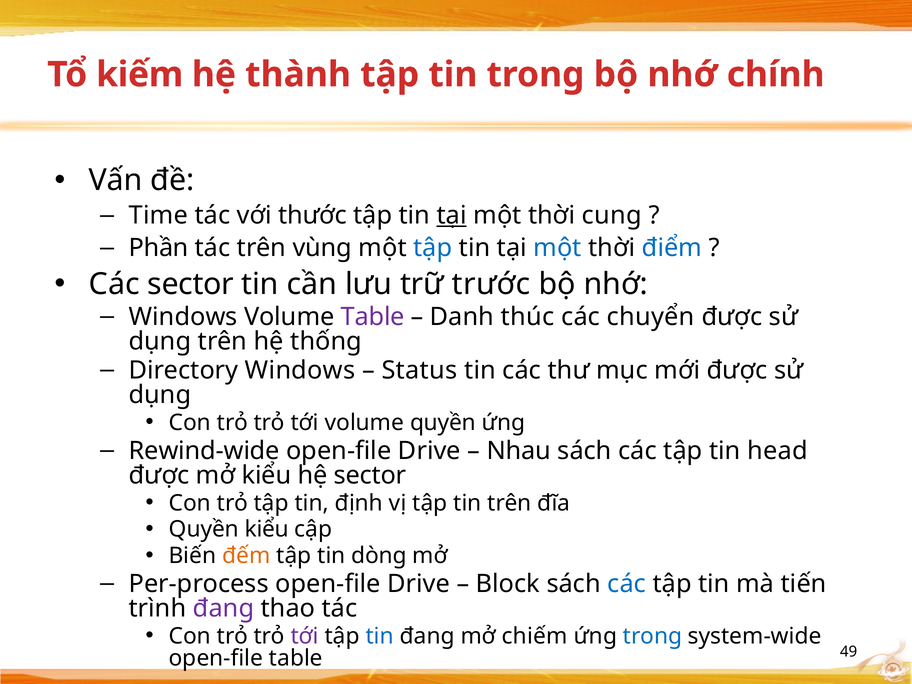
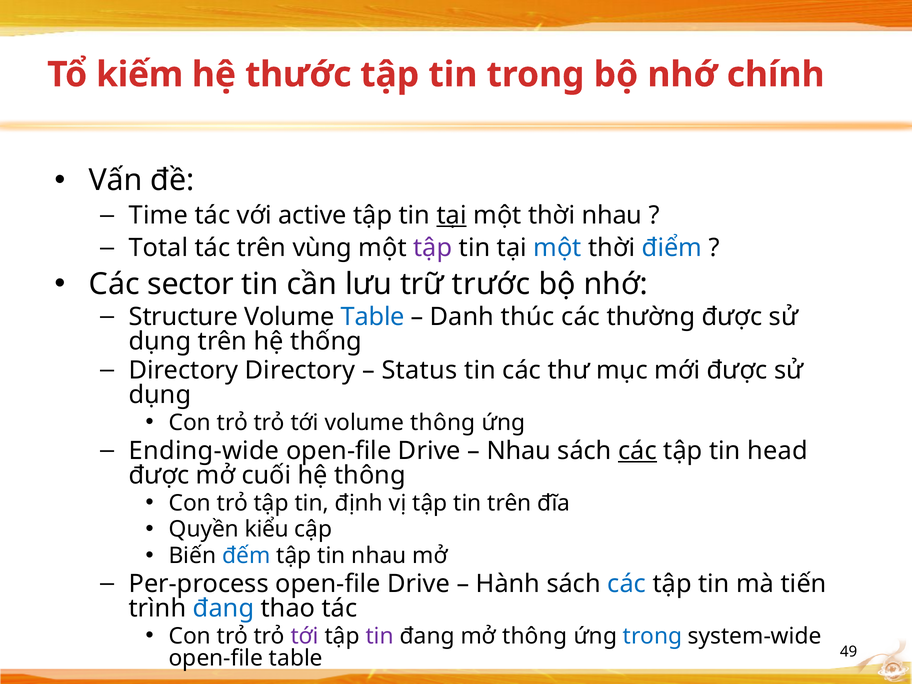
thành: thành -> thước (298, 75)
thước: thước -> active (313, 216)
thời cung: cung -> nhau (612, 216)
Phần: Phần -> Total (158, 248)
tập colour: blue -> purple (433, 248)
Windows: Windows -> Structure (183, 317)
Table colour: purple -> blue (373, 317)
chuyển: chuyển -> thường (651, 317)
Directory Windows: Windows -> Directory (300, 371)
volume quyền: quyền -> thông (443, 423)
Rewind-wide: Rewind-wide -> Ending-wide (204, 451)
các underline: none -> present (637, 451)
mở kiểu: kiểu -> cuối (267, 475)
hệ sector: sector -> thông (370, 475)
đếm colour: orange -> blue (246, 556)
tin dòng: dòng -> nhau (379, 556)
Block: Block -> Hành (508, 584)
đang colour: purple -> blue (224, 608)
tin colour: blue -> purple (380, 636)
mở chiếm: chiếm -> thông (535, 636)
